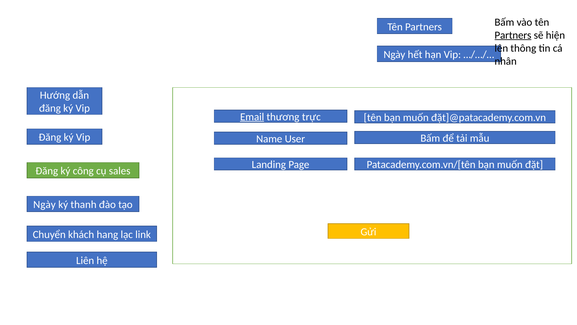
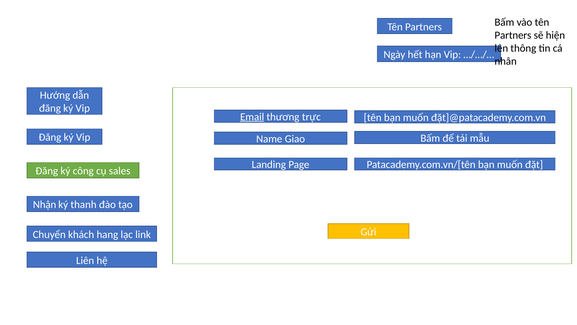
Partners underline: present -> none (513, 35)
User: User -> Giao (295, 139)
Ngày: Ngày -> Nhận (45, 204)
